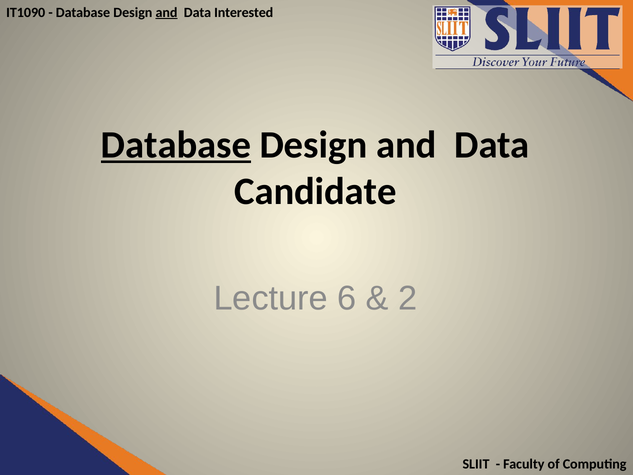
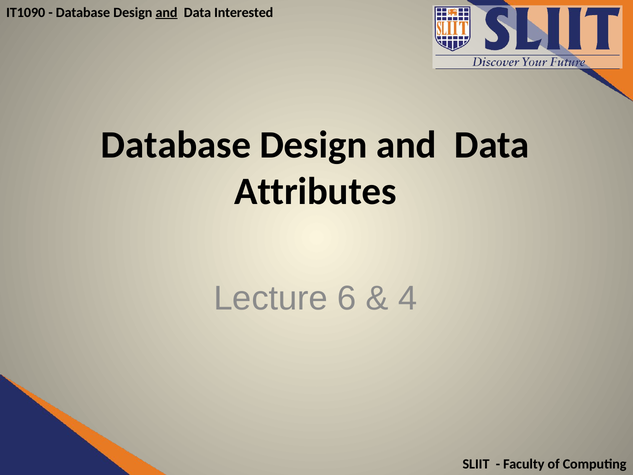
Database underline: present -> none (176, 145)
Candidate: Candidate -> Attributes (315, 191)
2: 2 -> 4 (408, 298)
